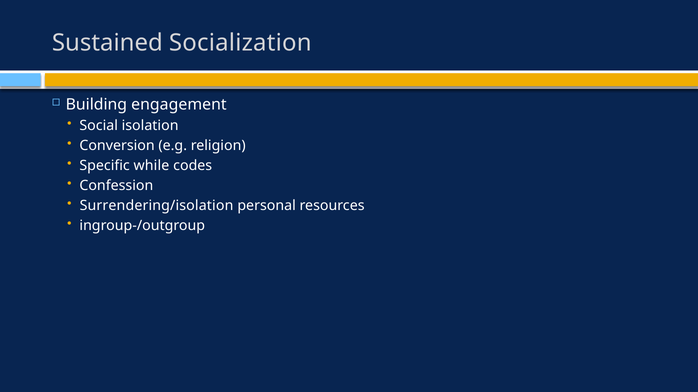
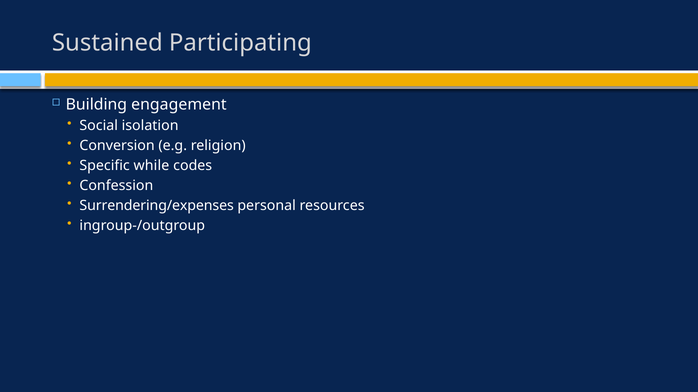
Socialization: Socialization -> Participating (240, 43)
Surrendering/isolation: Surrendering/isolation -> Surrendering/expenses (157, 206)
